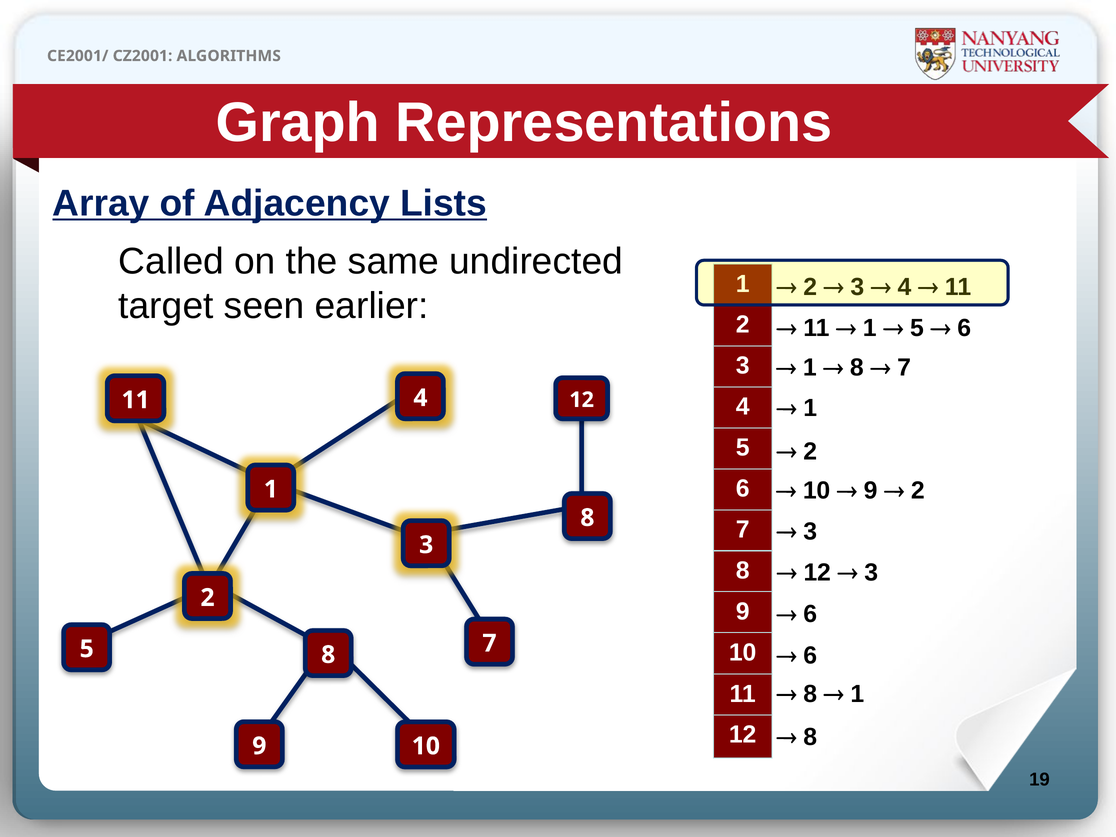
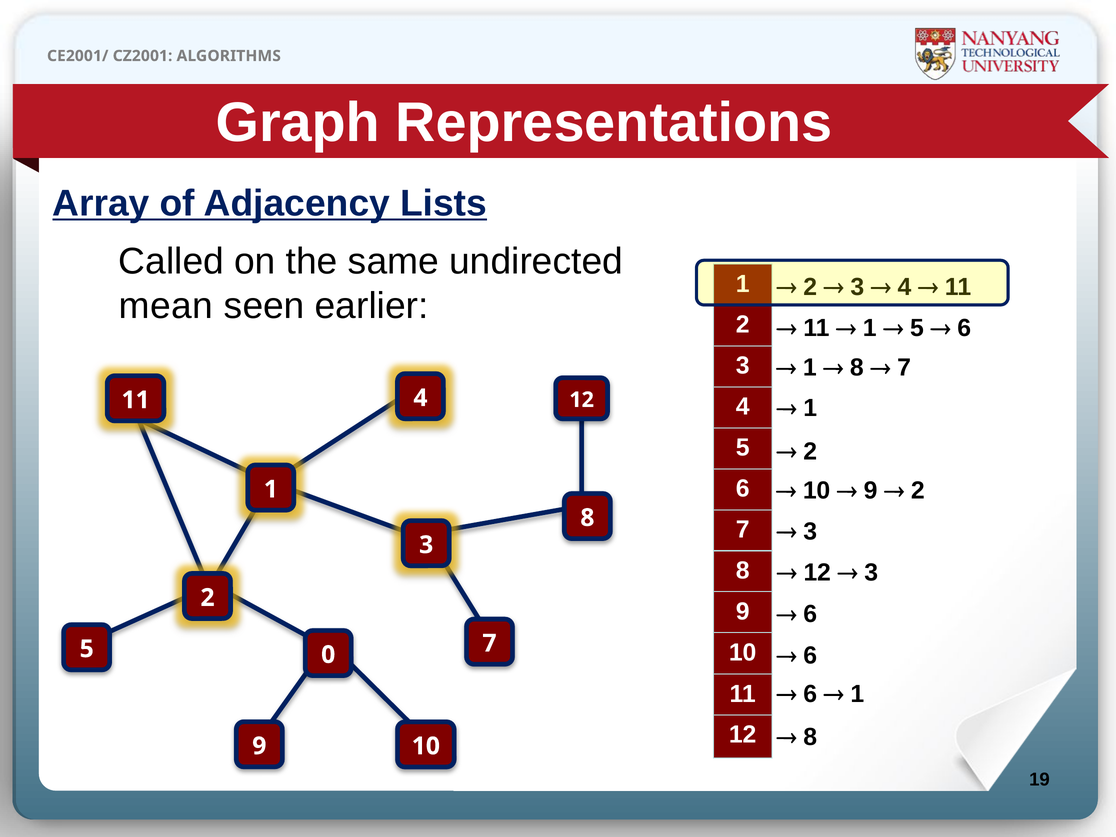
target: target -> mean (166, 306)
5 8: 8 -> 0 (328, 655)
8: 8 -> 6 (810, 694)
